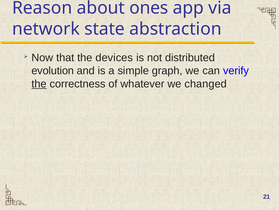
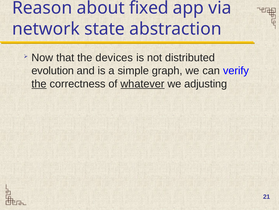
ones: ones -> fixed (149, 8)
whatever underline: none -> present (143, 84)
changed: changed -> adjusting (206, 84)
